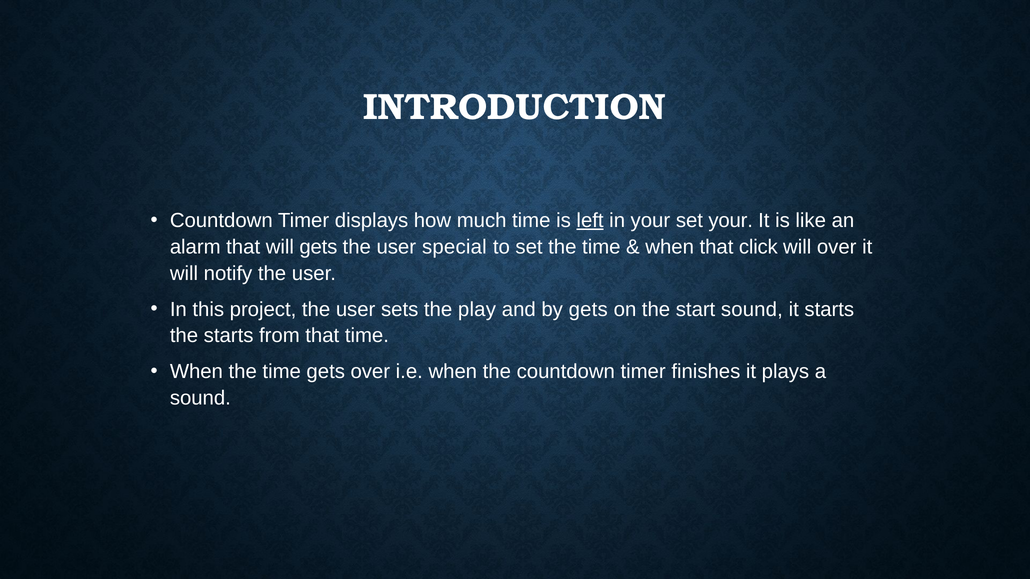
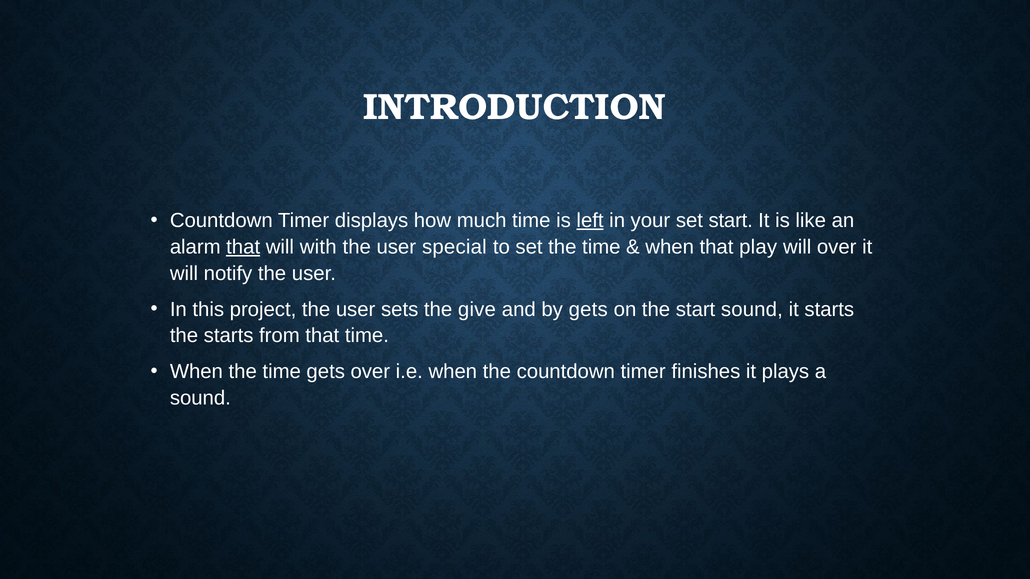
set your: your -> start (731, 221)
that underline: none -> present (243, 247)
will gets: gets -> with (318, 247)
click: click -> play (758, 247)
play: play -> give (477, 310)
